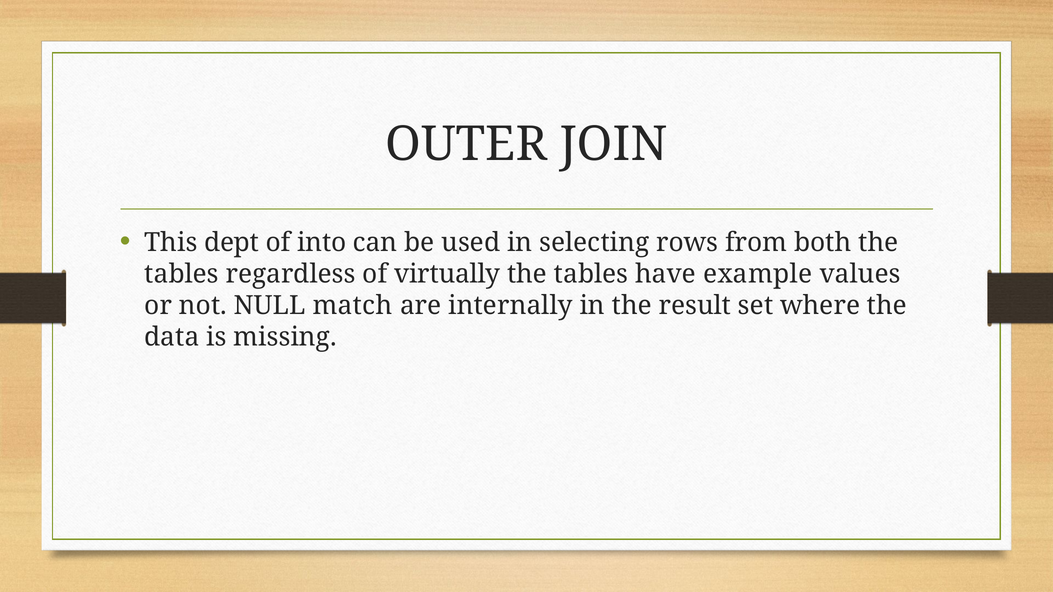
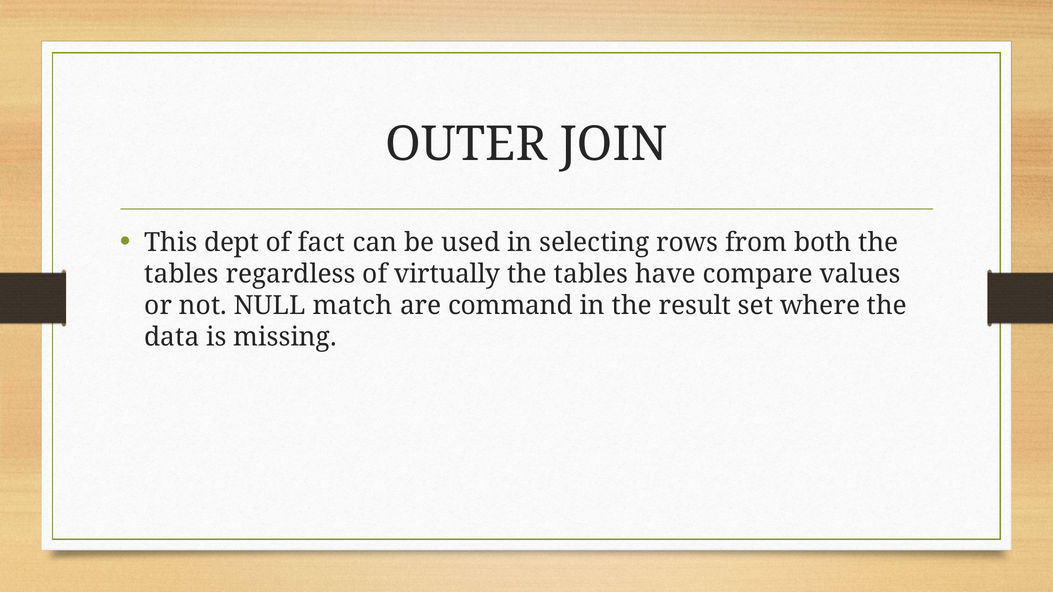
into: into -> fact (321, 242)
example: example -> compare (758, 274)
internally: internally -> command (511, 306)
